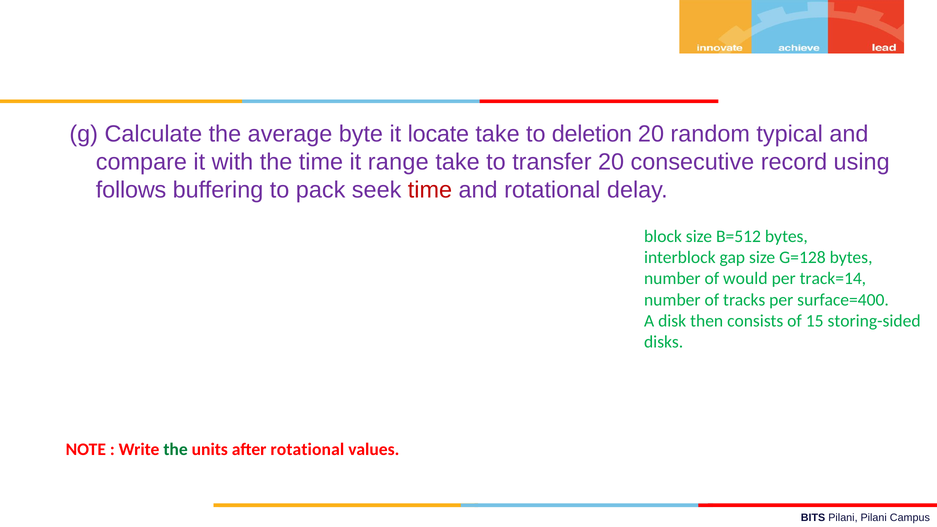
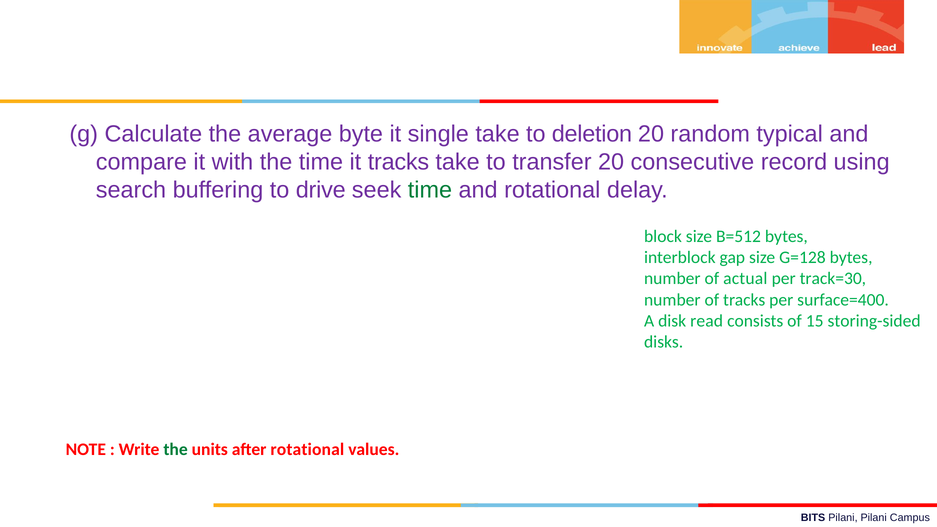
locate: locate -> single (438, 134)
it range: range -> tracks (398, 162)
follows: follows -> search (131, 190)
pack: pack -> drive (321, 190)
time colour: red -> green (430, 190)
would: would -> actual (745, 279)
track=14: track=14 -> track=30 (833, 279)
then: then -> read (707, 321)
